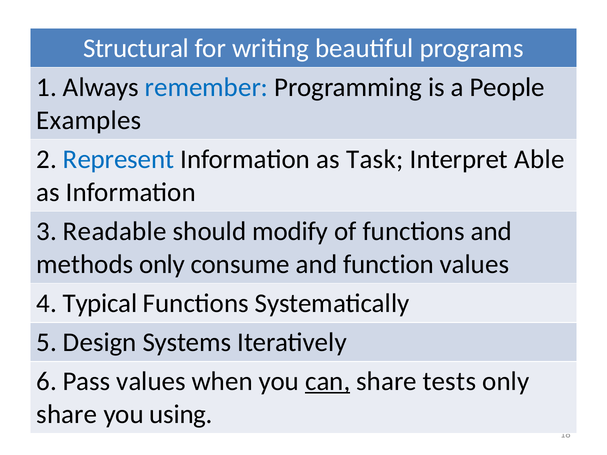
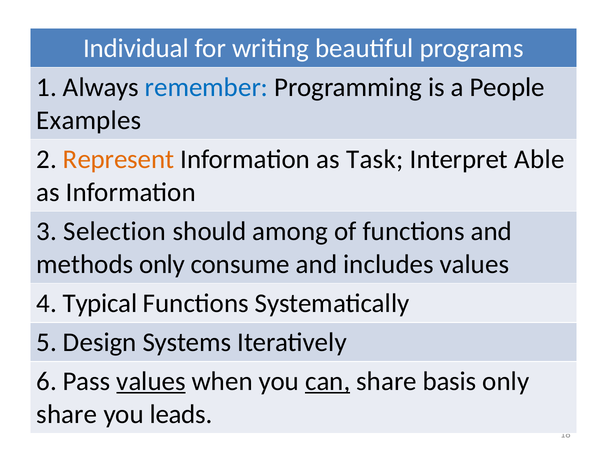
Structural: Structural -> Individual (136, 48)
Represent colour: blue -> orange (119, 159)
Readable: Readable -> Selection (115, 231)
modify: modify -> among (290, 231)
function: function -> includes (389, 264)
values underline: none -> present (151, 382)
tests: tests -> basis (450, 382)
using: using -> leads (181, 414)
